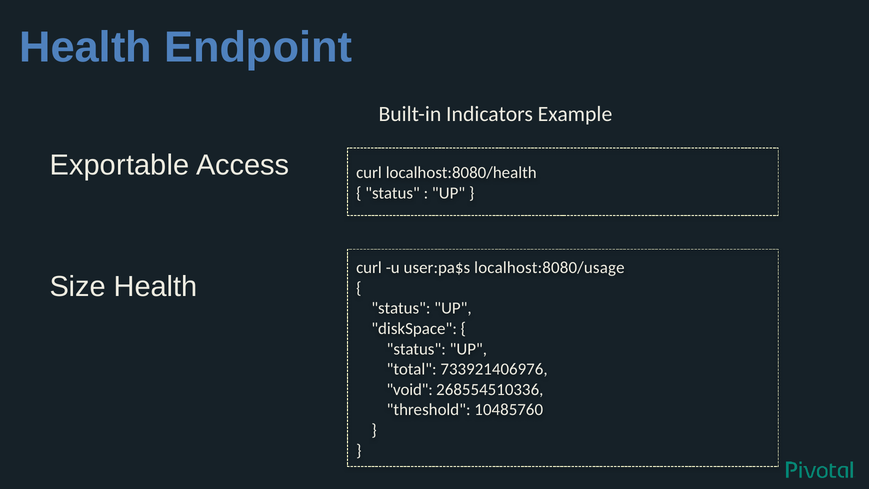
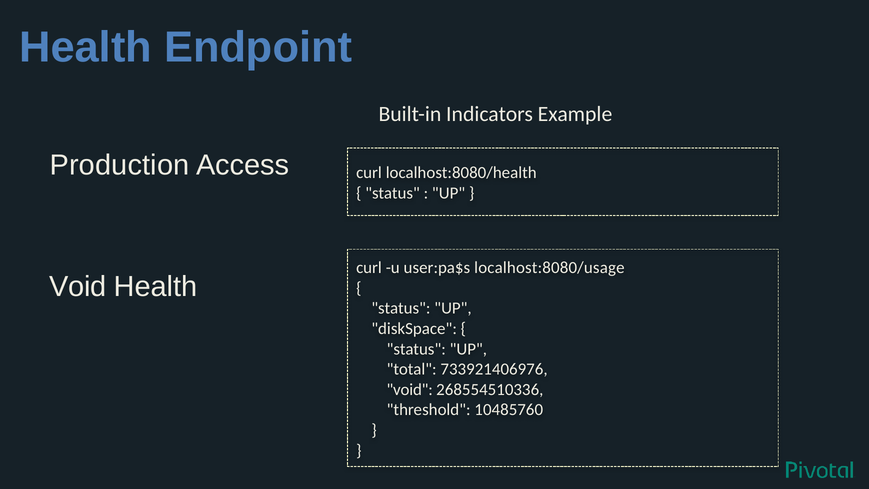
Exportable: Exportable -> Production (119, 165)
Size: Size -> Void (78, 287)
